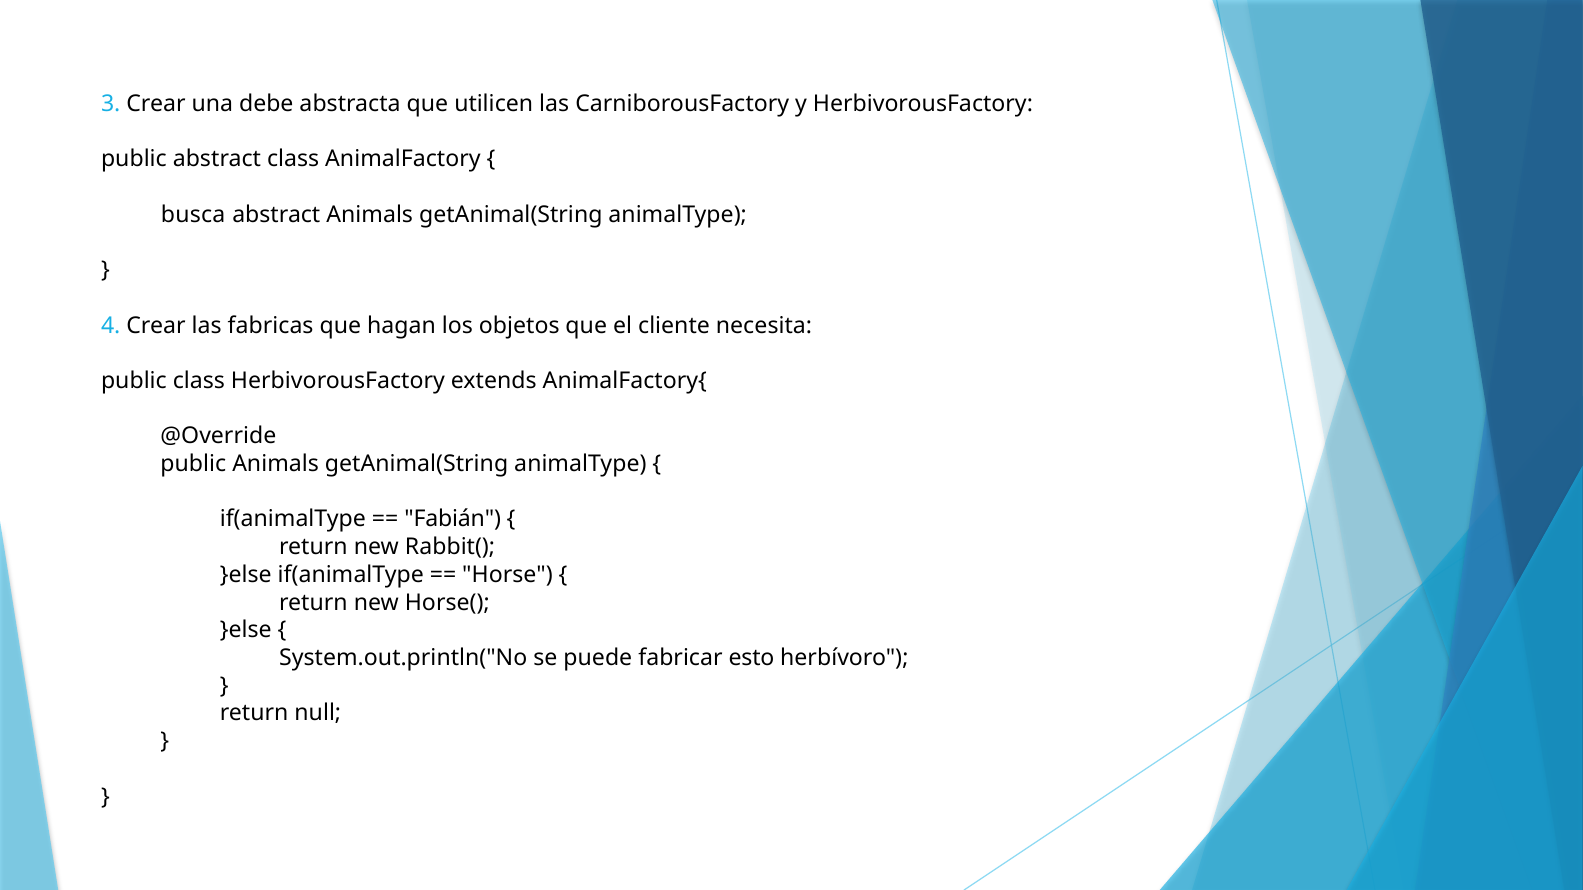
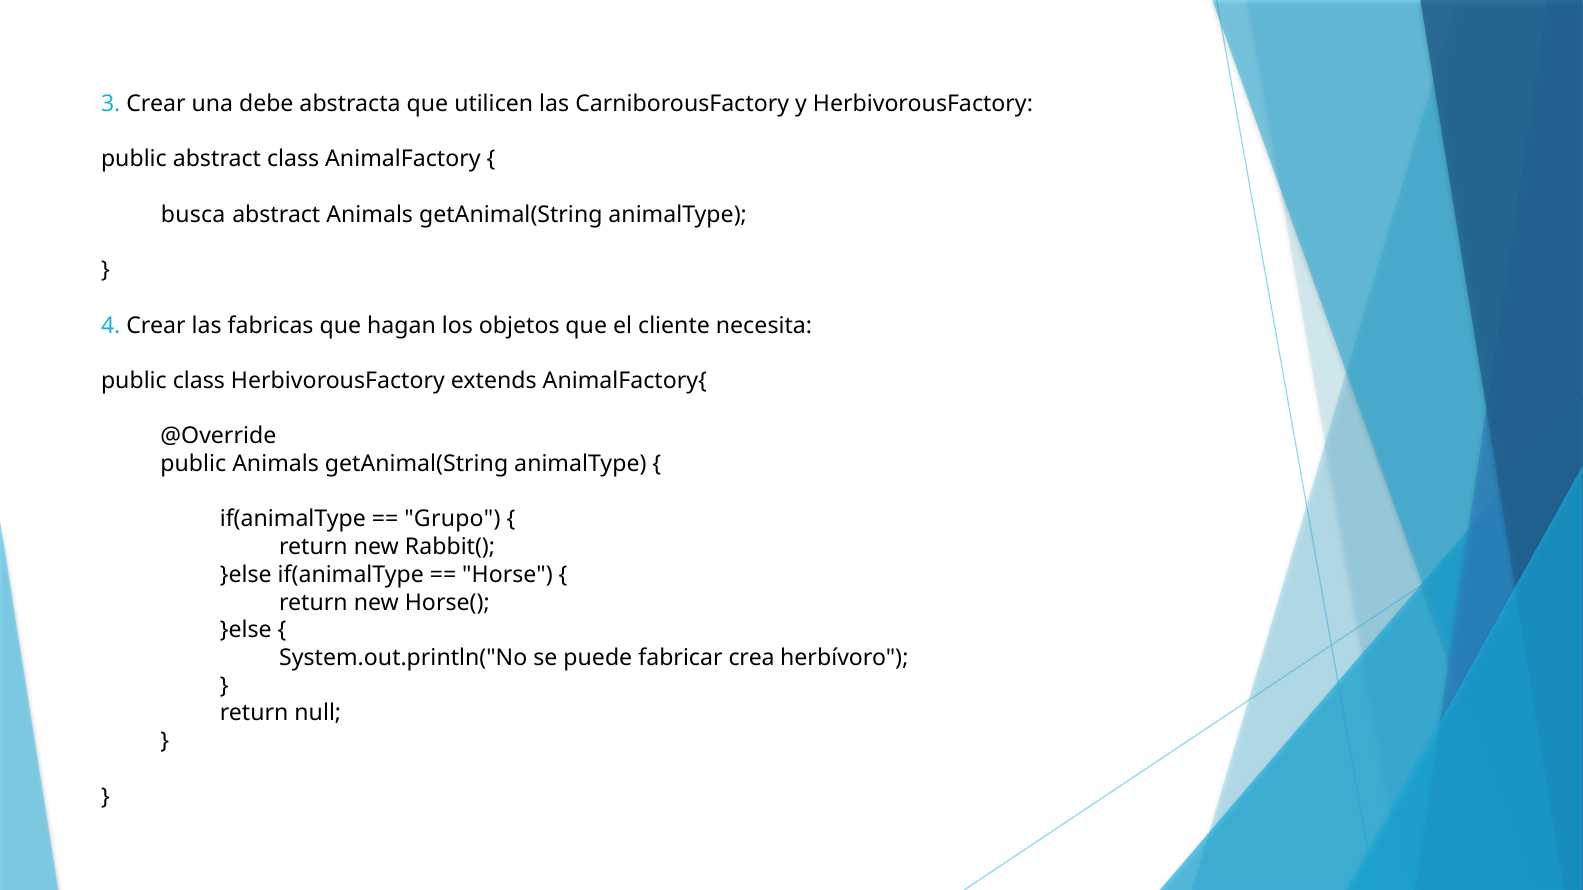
Fabián: Fabián -> Grupo (452, 520)
esto: esto -> crea (752, 658)
